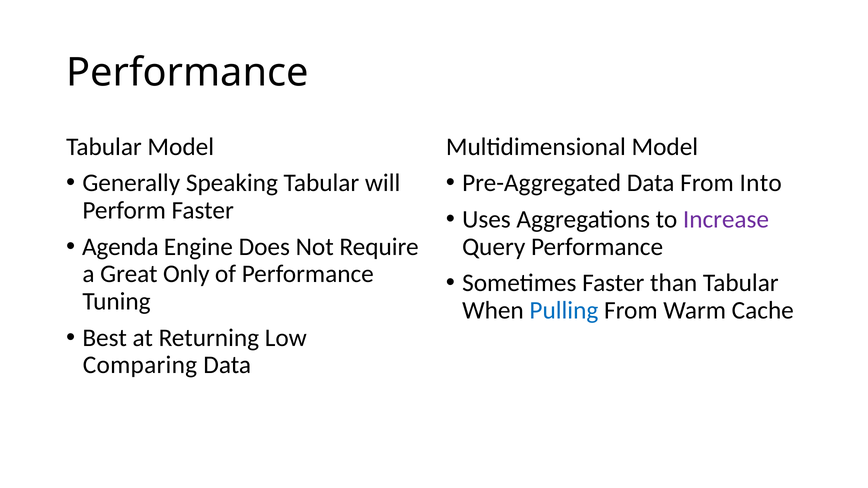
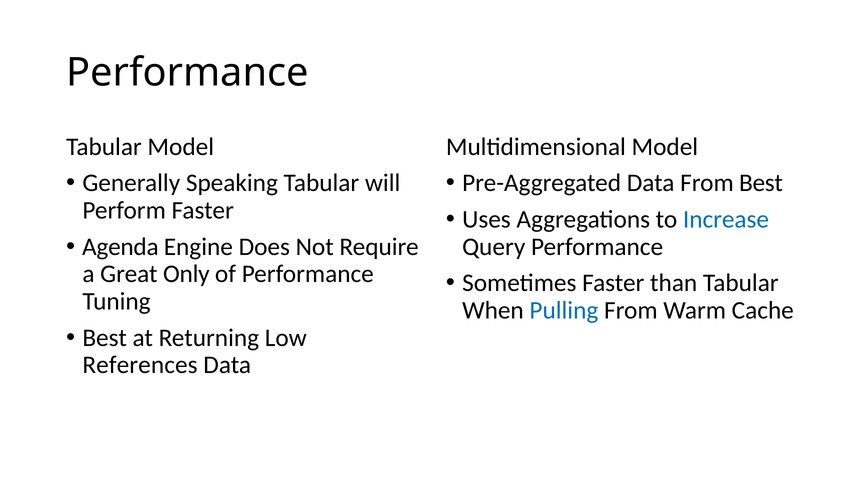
From Into: Into -> Best (761, 183)
Increase colour: purple -> blue (726, 220)
Comparing: Comparing -> References (140, 365)
